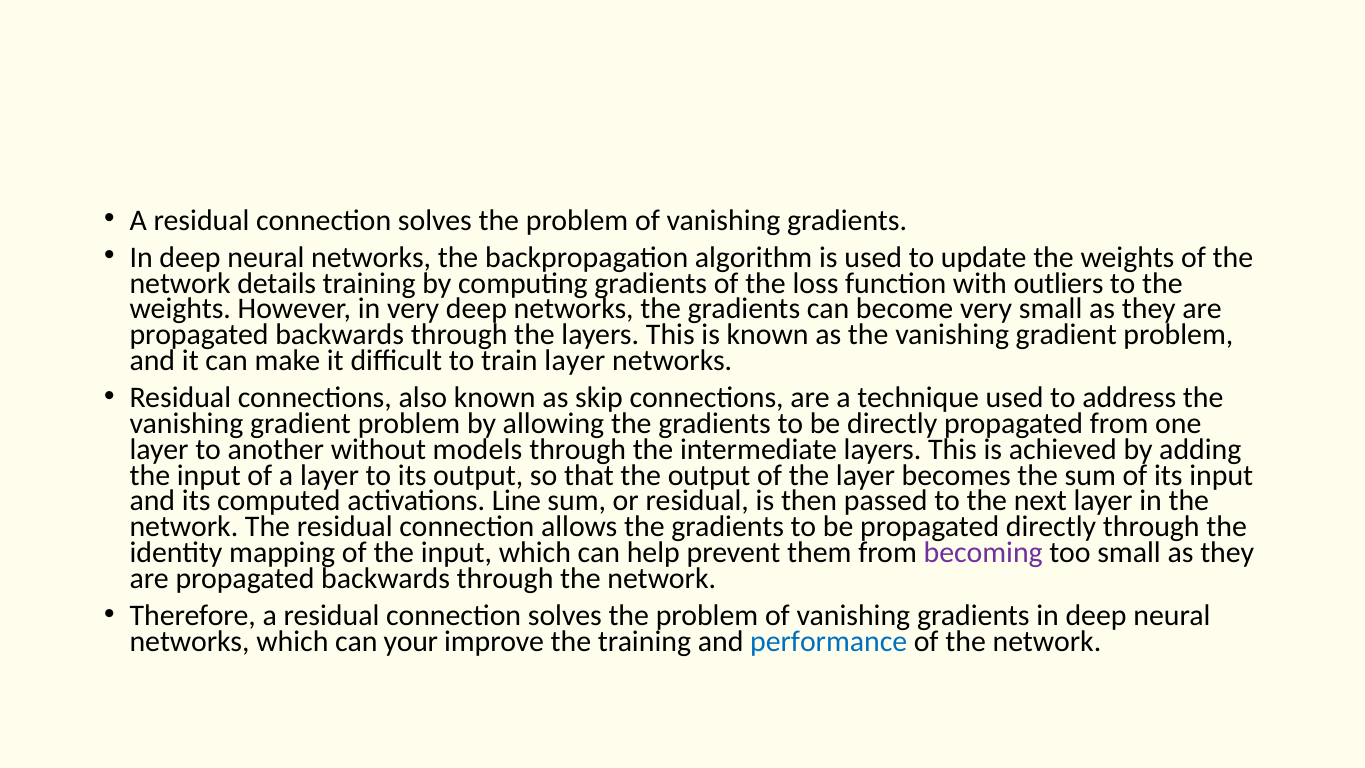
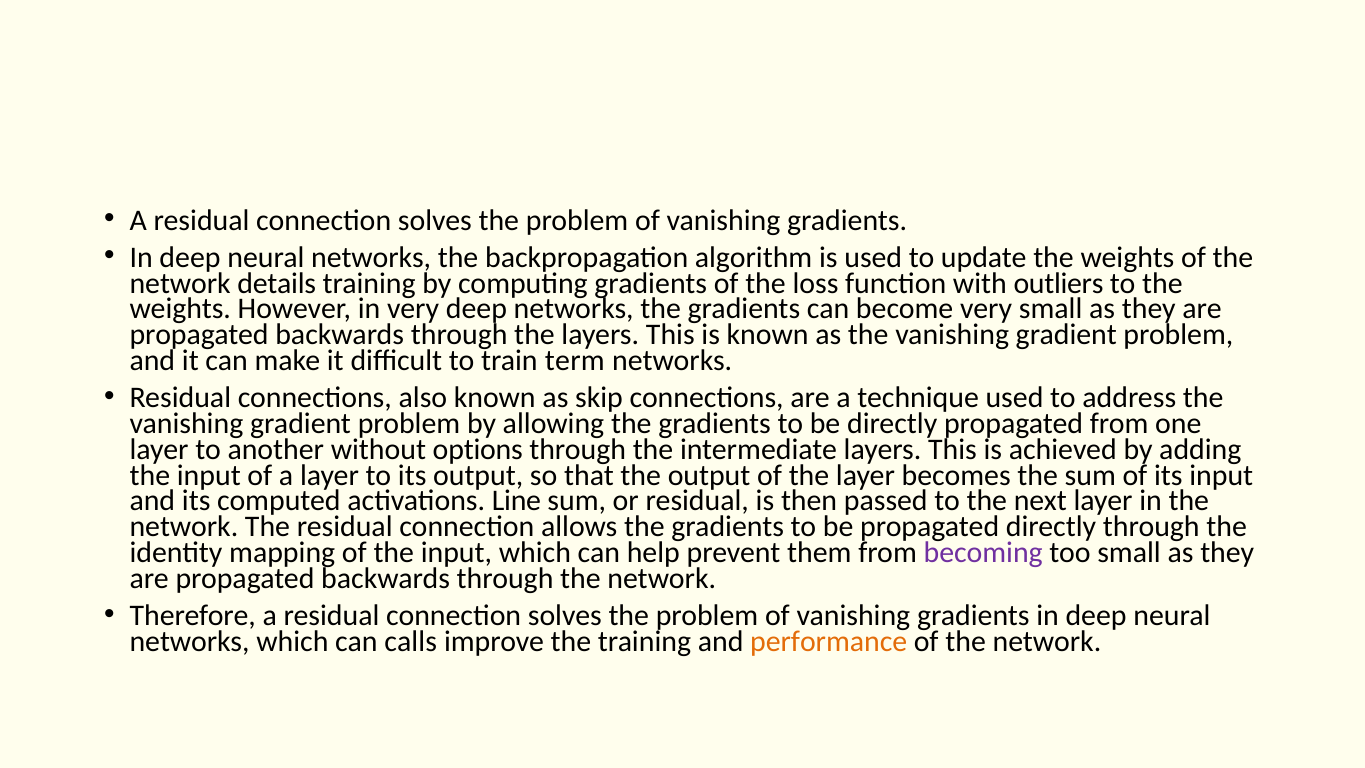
train layer: layer -> term (575, 361)
models: models -> options (478, 449)
your: your -> calls (411, 641)
performance colour: blue -> orange (829, 641)
